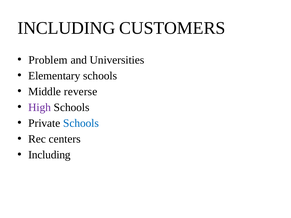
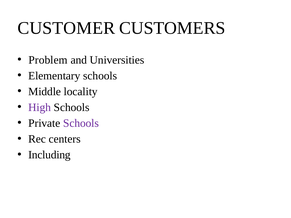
INCLUDING: INCLUDING -> CUSTOMER (66, 28)
reverse: reverse -> locality (81, 92)
Schools colour: blue -> purple (81, 123)
